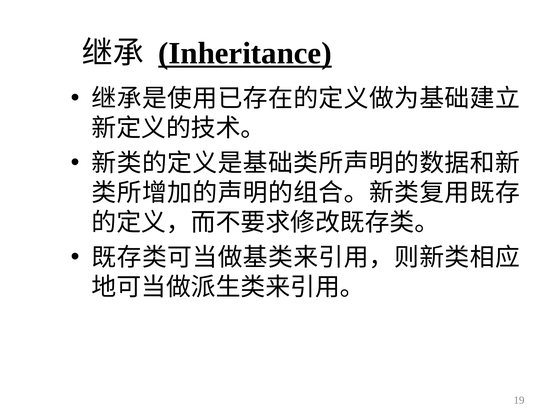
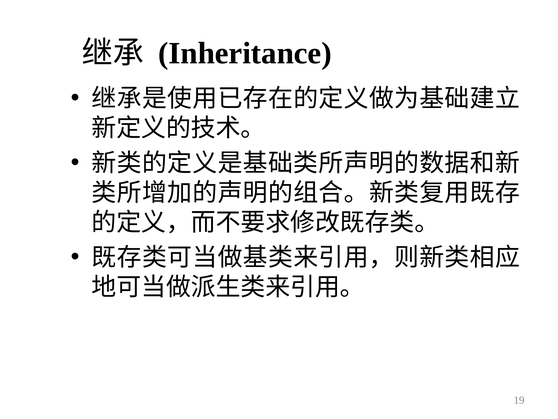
Inheritance underline: present -> none (245, 53)
